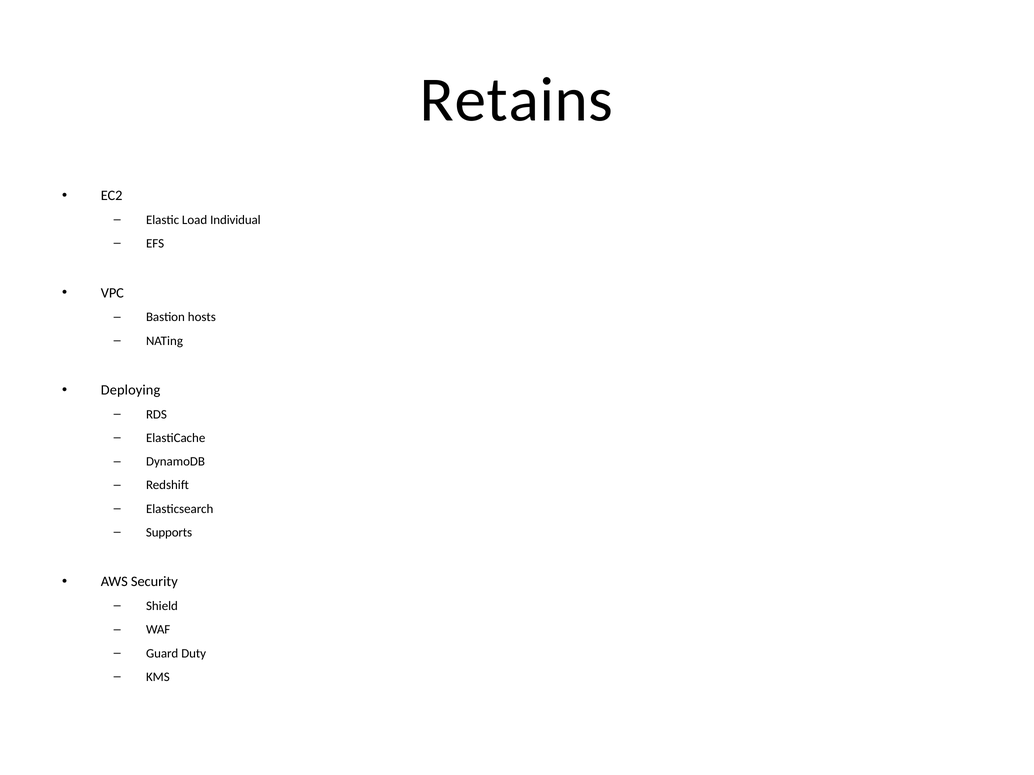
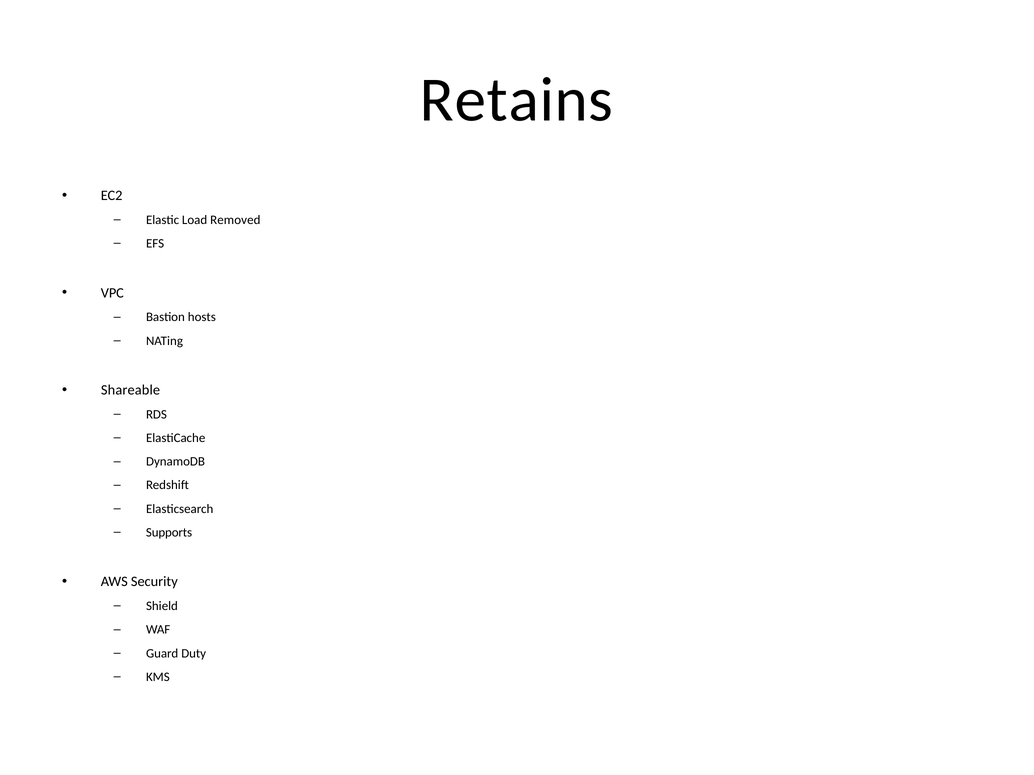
Individual: Individual -> Removed (235, 220)
Deploying: Deploying -> Shareable (131, 390)
